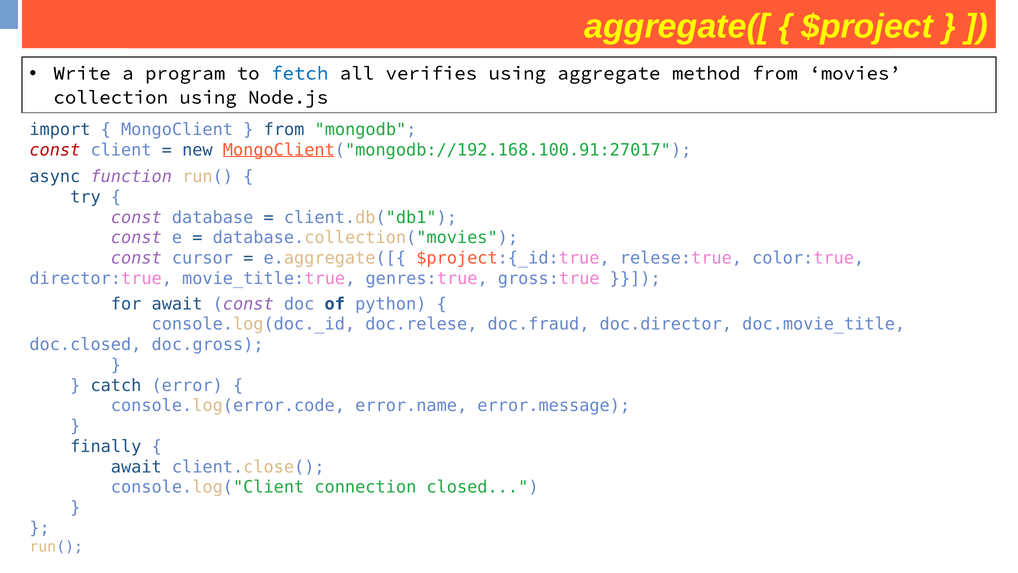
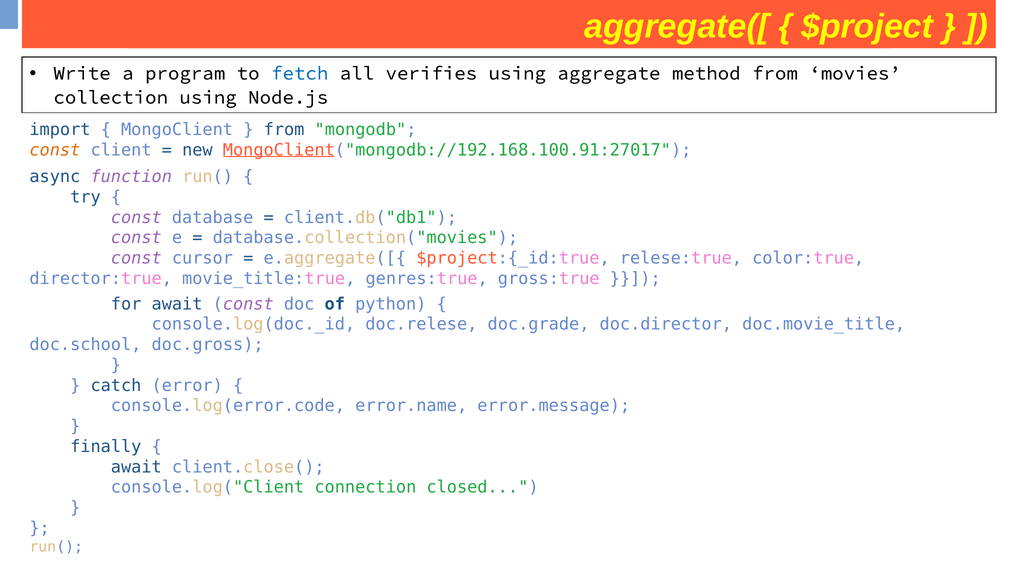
const colour: red -> orange (55, 150)
doc.fraud: doc.fraud -> doc.grade (539, 324)
doc.closed: doc.closed -> doc.school (85, 345)
